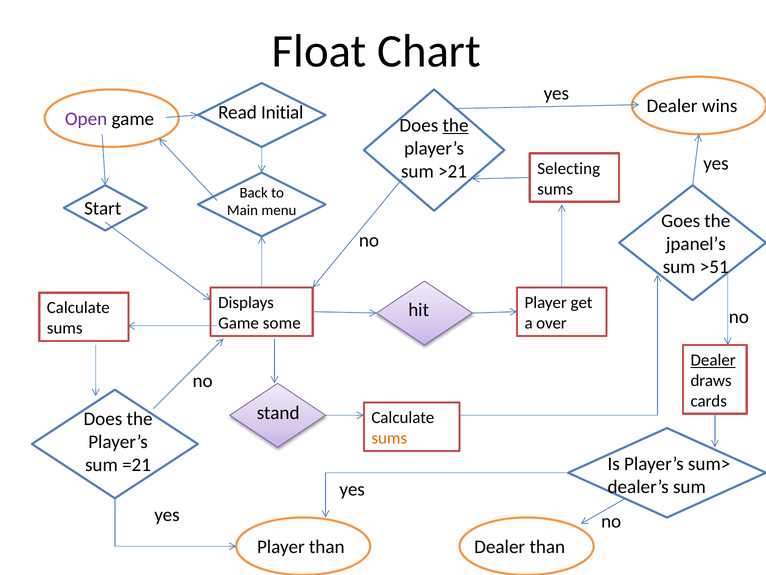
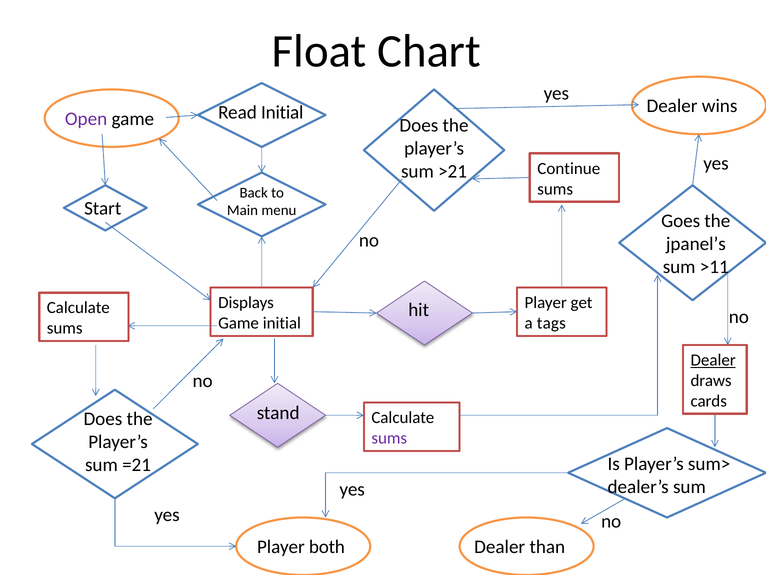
the underline: present -> none (456, 125)
Selecting: Selecting -> Continue (569, 168)
>51: >51 -> >11 (714, 267)
Game some: some -> initial (282, 323)
over: over -> tags (551, 323)
sums colour: orange -> purple (389, 438)
Player than: than -> both (327, 546)
